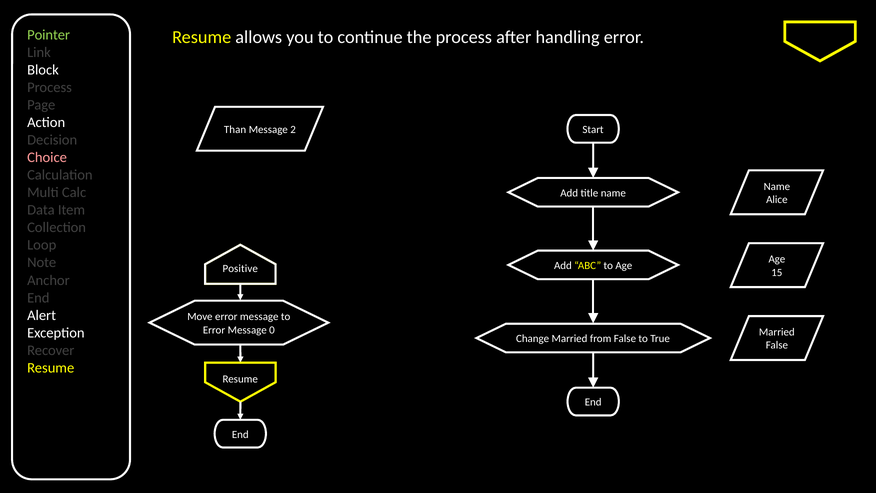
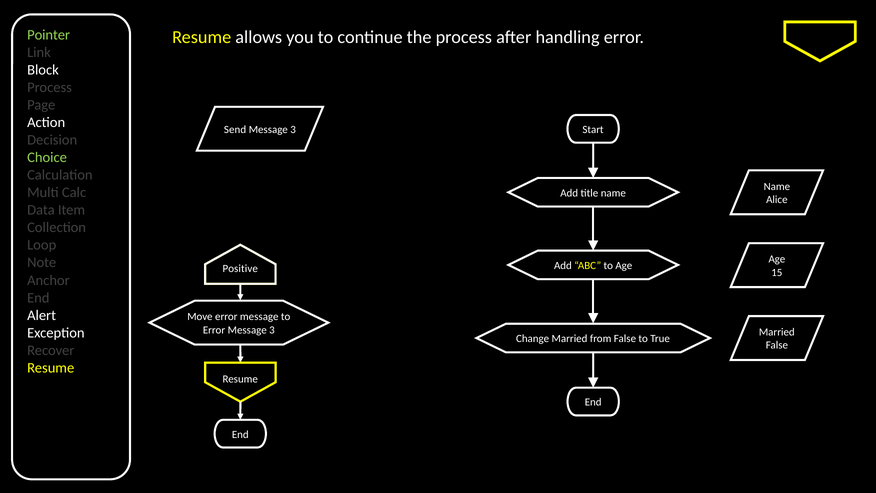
Than: Than -> Send (235, 129)
2: 2 -> 3 (293, 129)
Choice colour: pink -> light green (47, 157)
Error Message 0: 0 -> 3 (272, 330)
